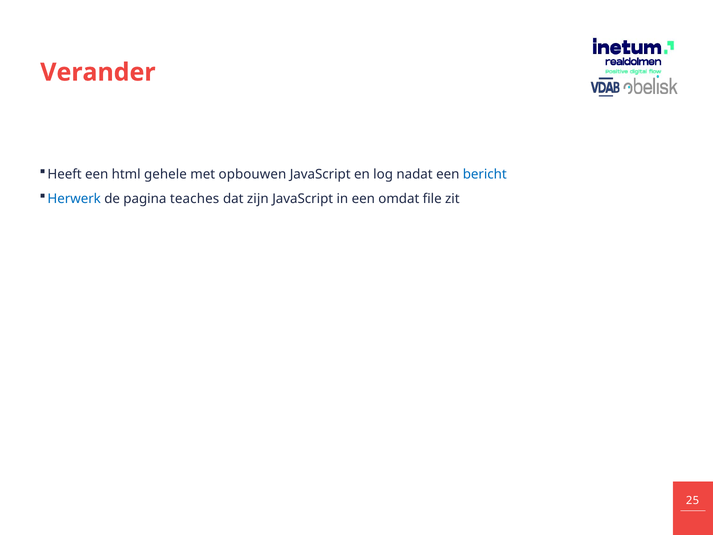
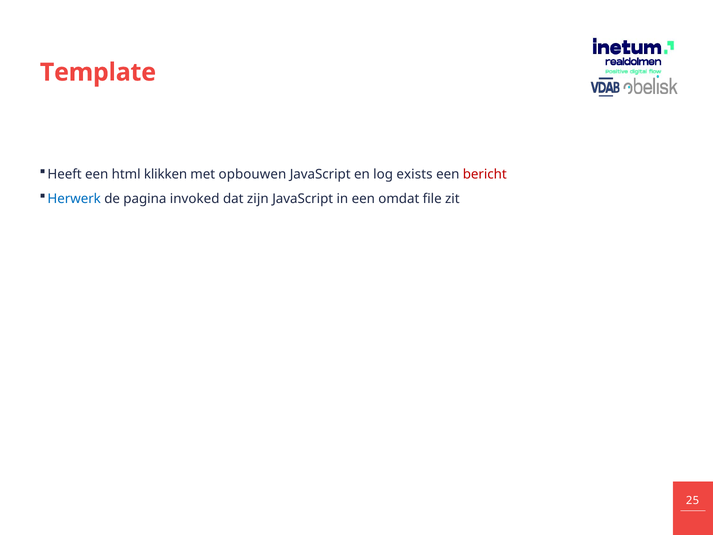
Verander: Verander -> Template (98, 72)
gehele: gehele -> klikken (166, 174)
nadat: nadat -> exists (414, 174)
bericht colour: blue -> red (485, 174)
teaches: teaches -> invoked (195, 199)
